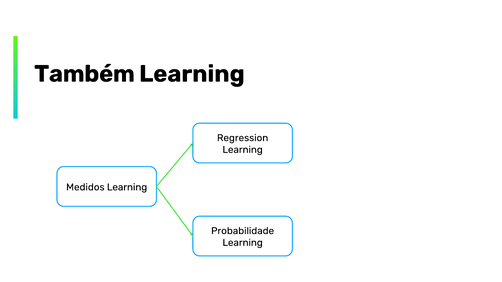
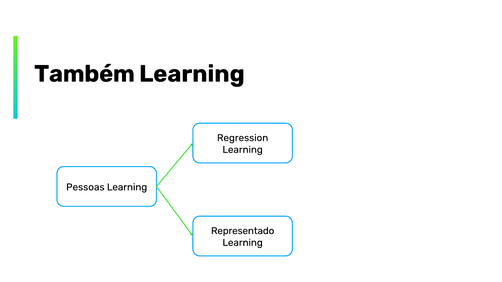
Medidos: Medidos -> Pessoas (85, 187)
Probabilidade: Probabilidade -> Representado (243, 231)
